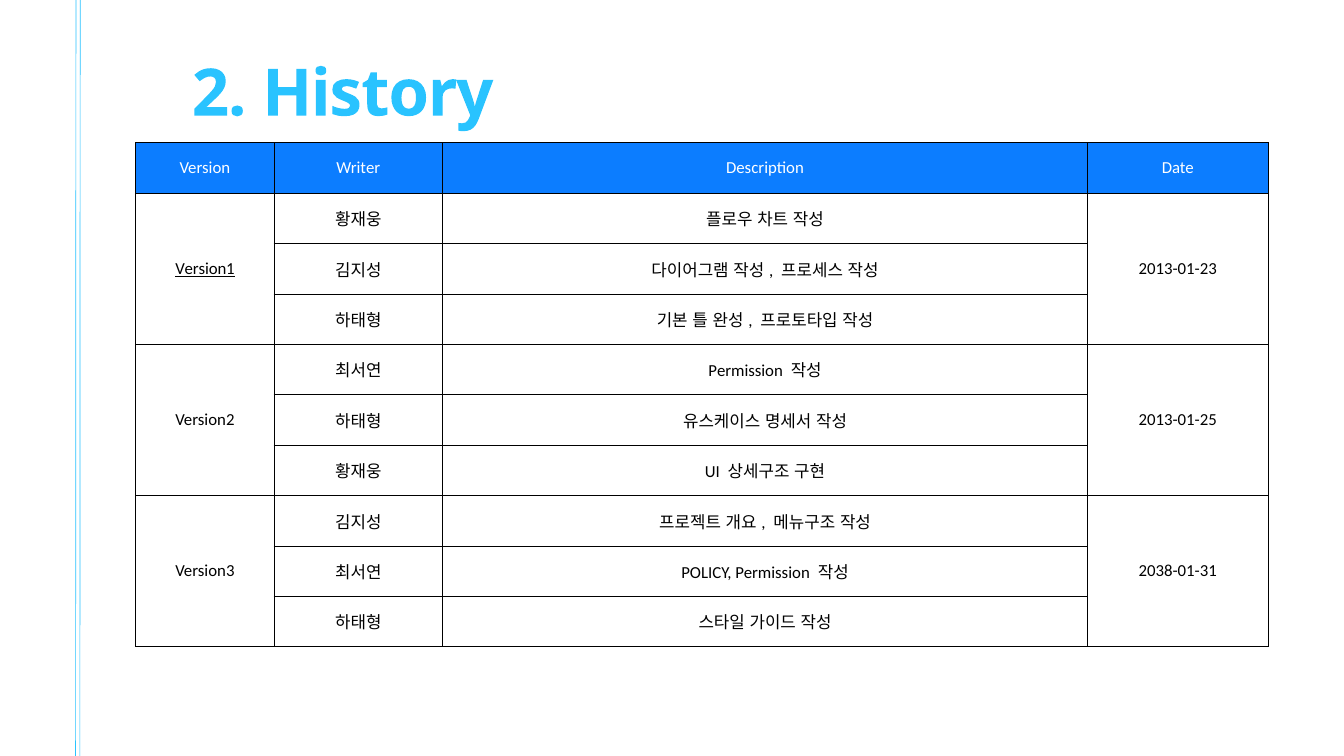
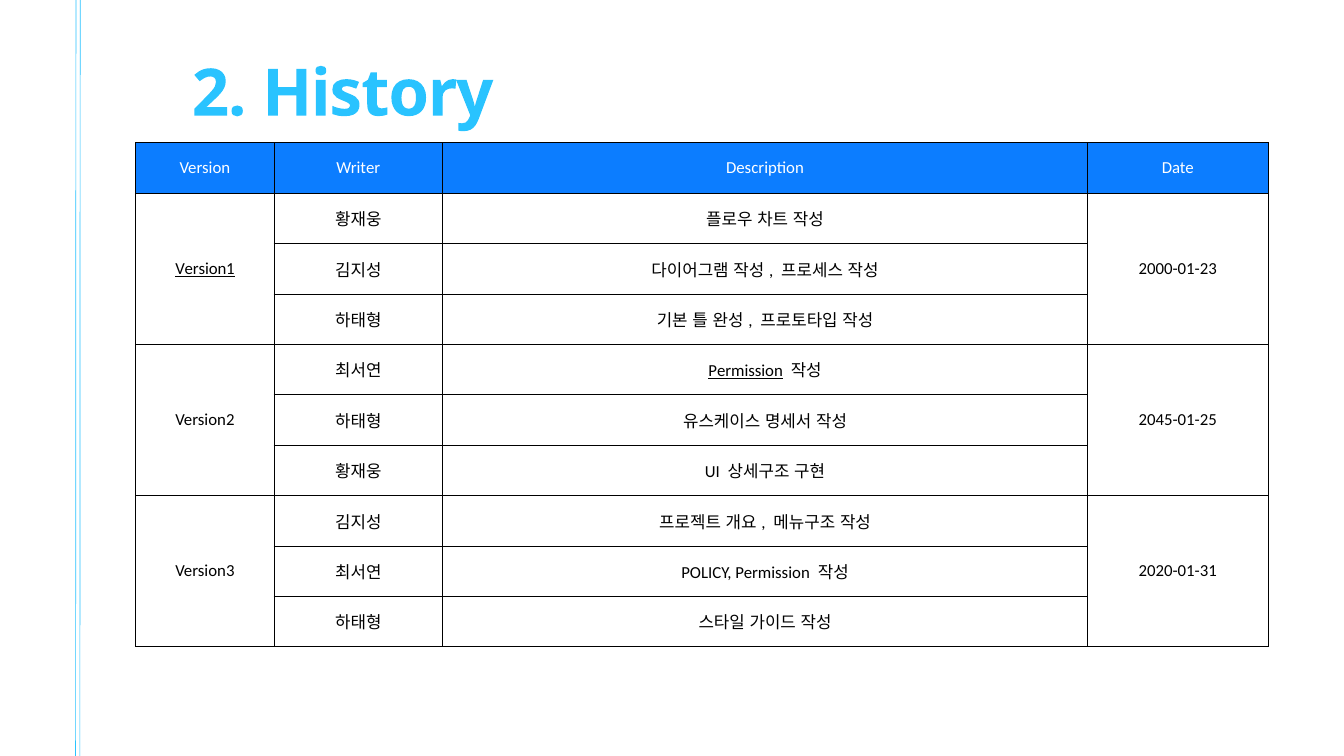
2013-01-23: 2013-01-23 -> 2000-01-23 (1178, 269)
Permission underline: none -> present (746, 371)
2013-01-25: 2013-01-25 -> 2045-01-25 (1178, 420)
2038-01-31: 2038-01-31 -> 2020-01-31 (1178, 571)
